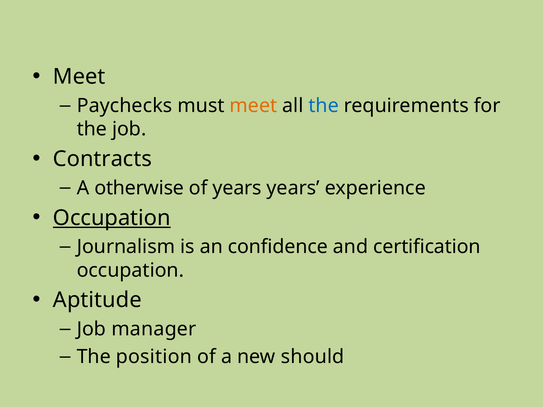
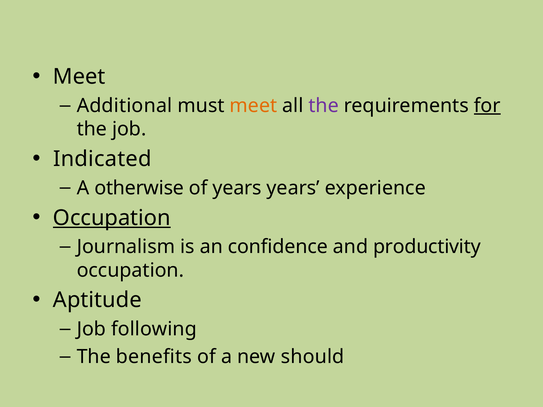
Paychecks: Paychecks -> Additional (124, 106)
the colour: blue -> purple (324, 106)
for underline: none -> present (487, 106)
Contracts: Contracts -> Indicated (102, 159)
certification: certification -> productivity (427, 247)
manager: manager -> following (154, 329)
position: position -> benefits (154, 357)
